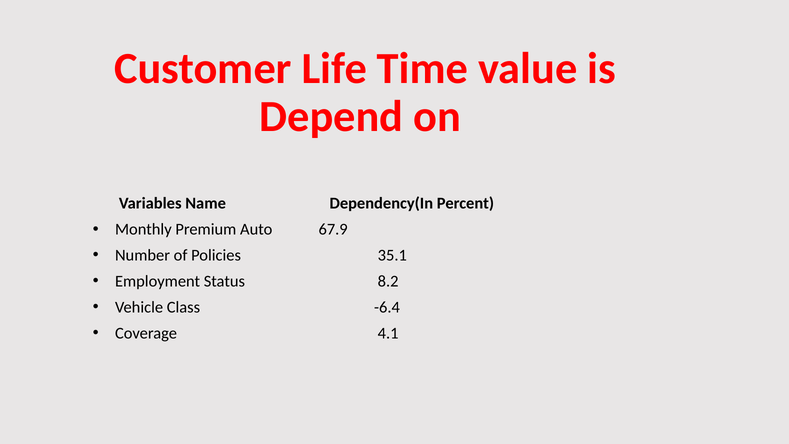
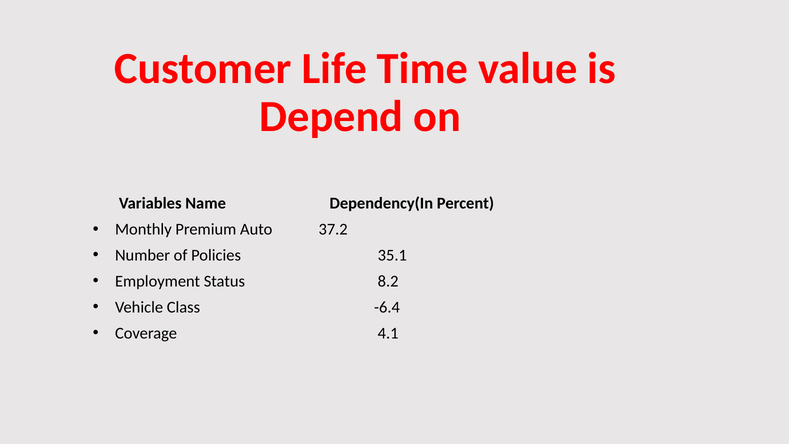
67.9: 67.9 -> 37.2 (333, 229)
